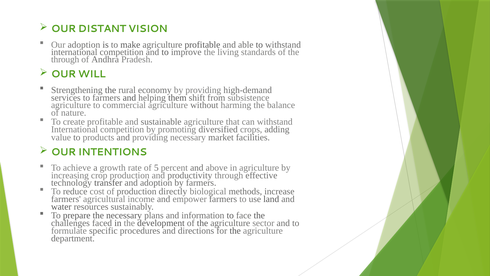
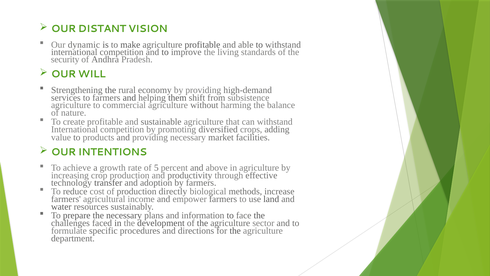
Our adoption: adoption -> dynamic (84, 45)
through: through -> security (65, 59)
